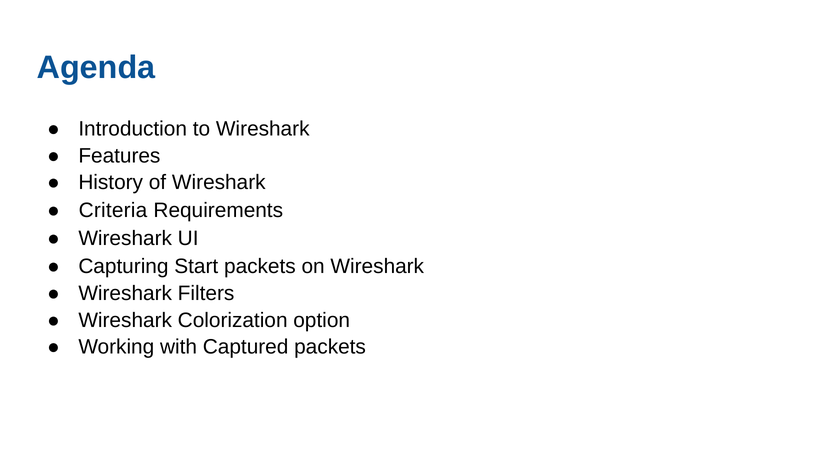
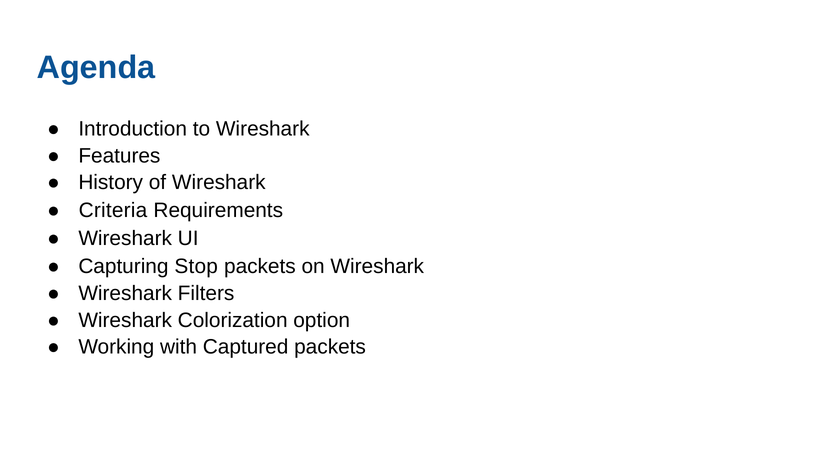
Start: Start -> Stop (196, 266)
